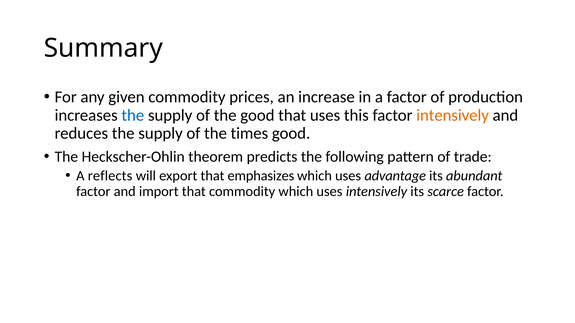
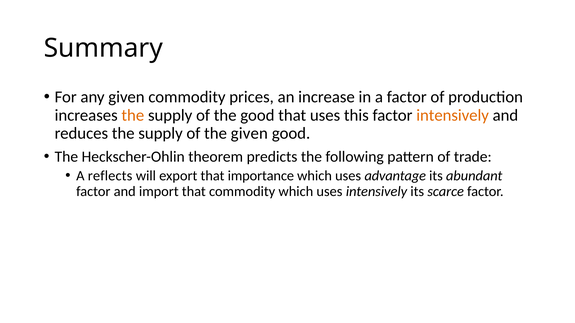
the colour: blue -> orange (133, 115)
the times: times -> given (249, 133)
emphasizes: emphasizes -> importance (261, 176)
